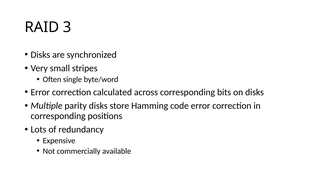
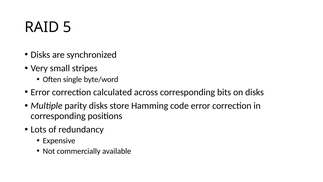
3: 3 -> 5 (67, 27)
